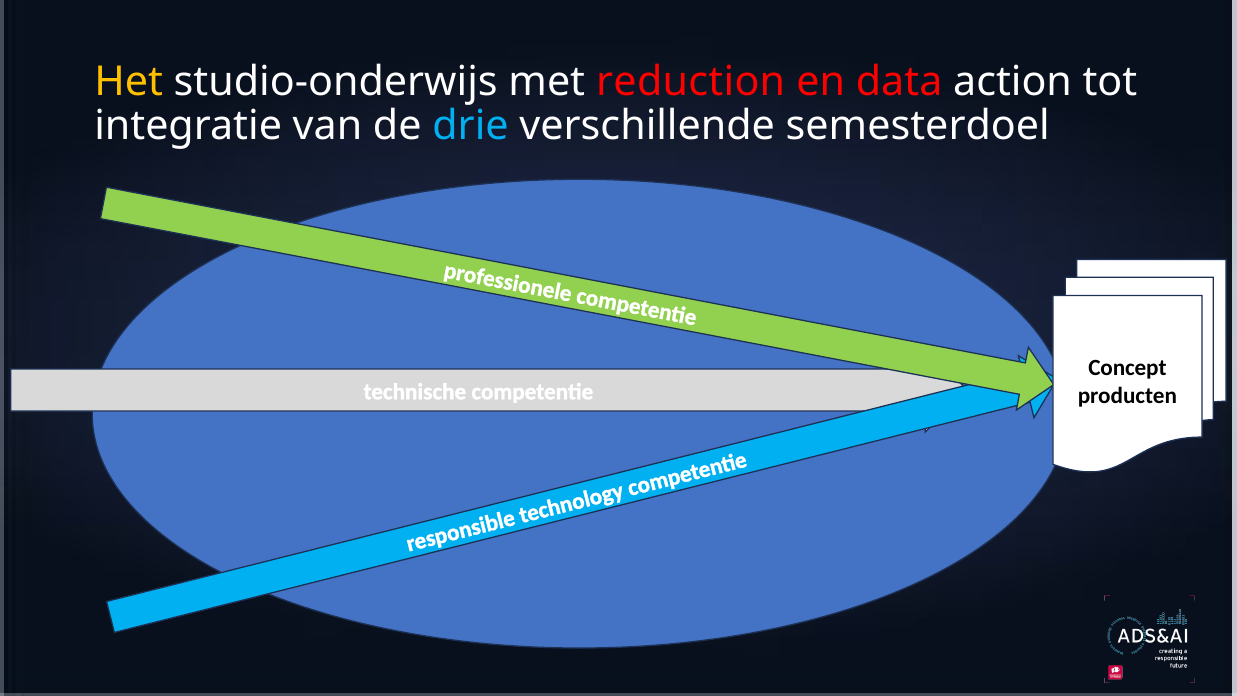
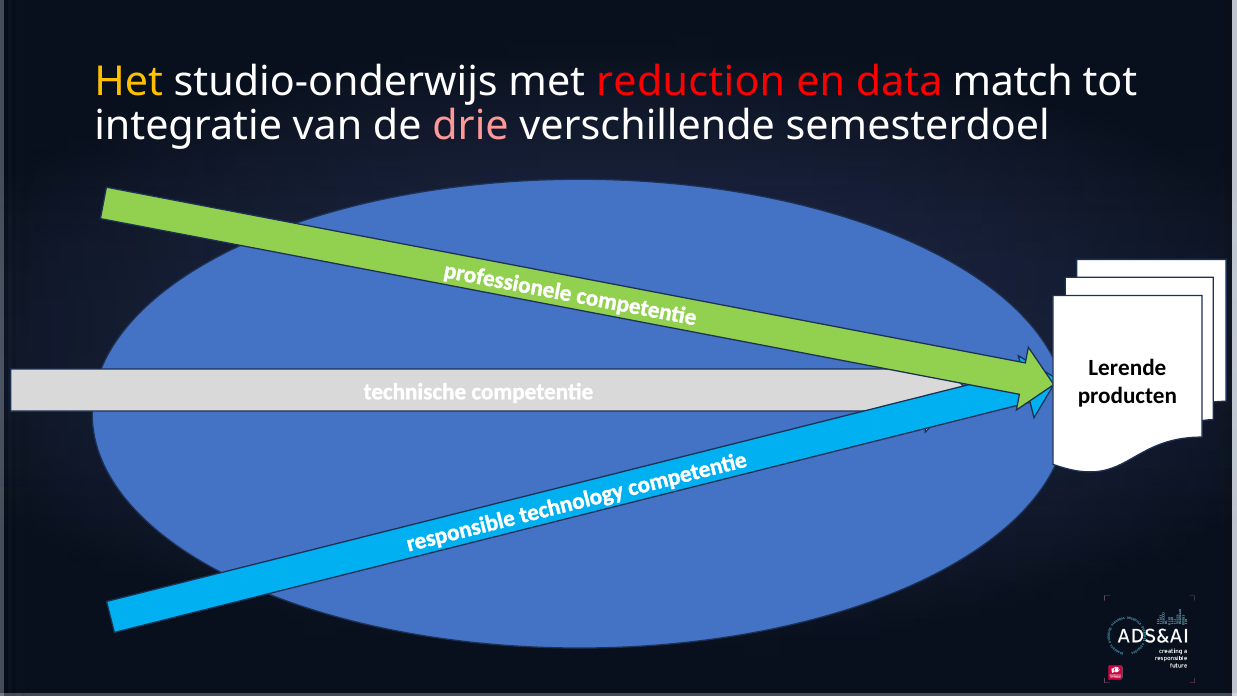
action: action -> match (1013, 82)
drie colour: light blue -> pink (471, 126)
Concept: Concept -> Lerende (1127, 368)
